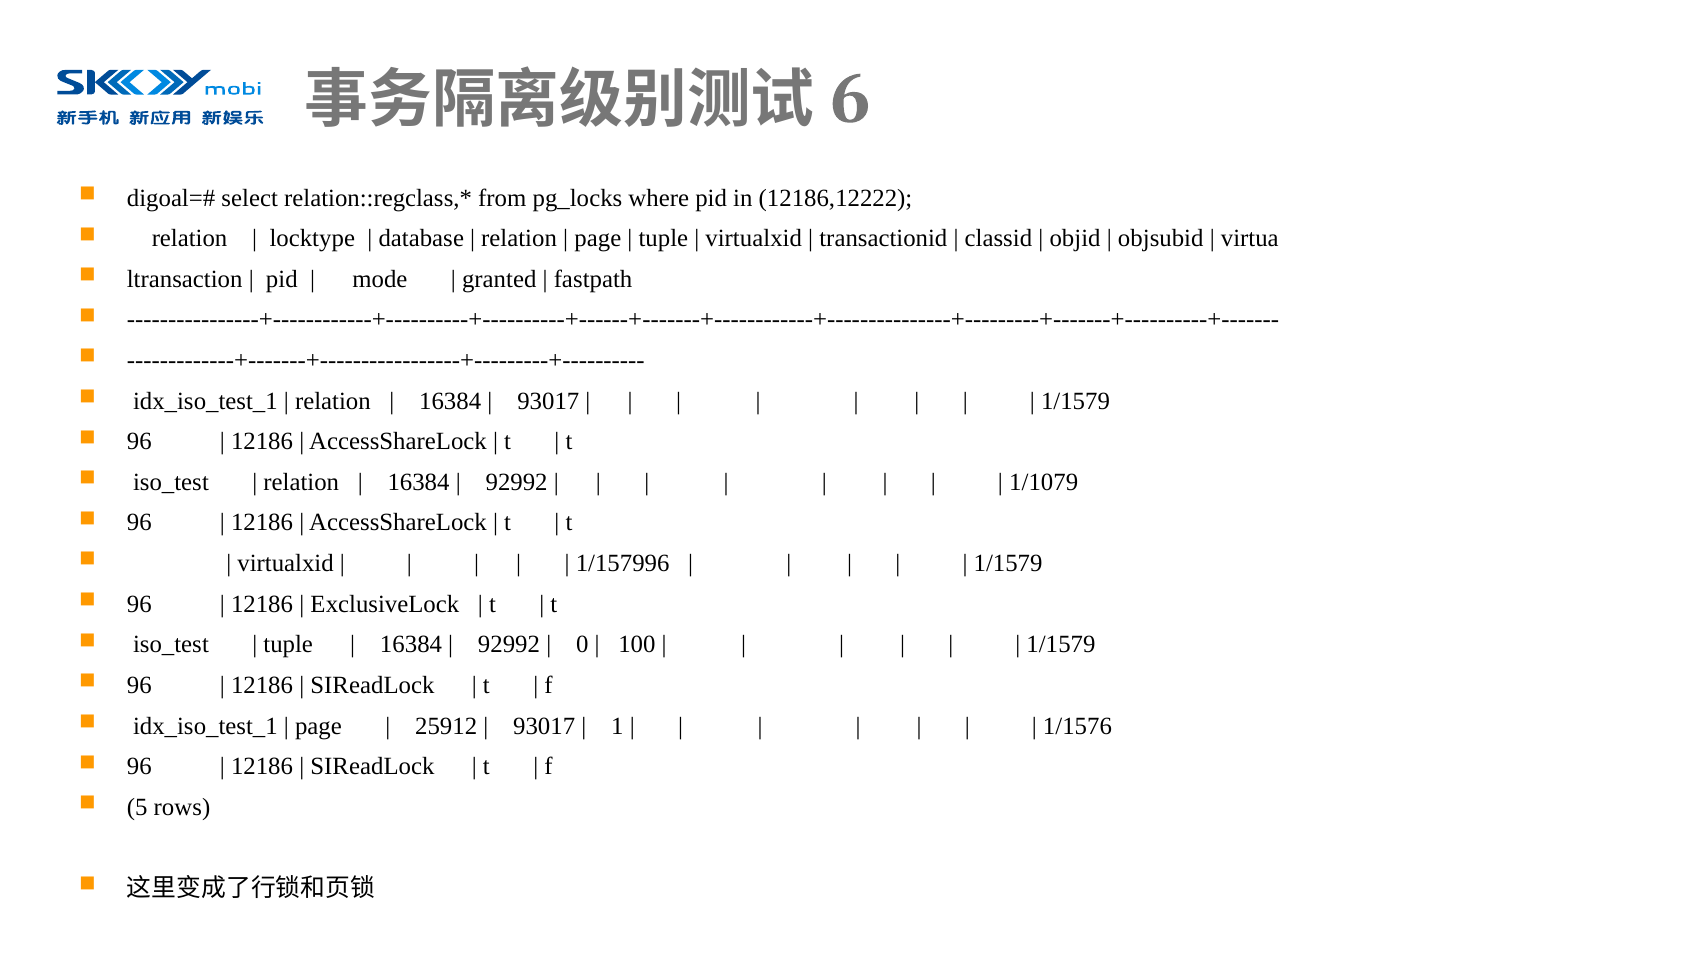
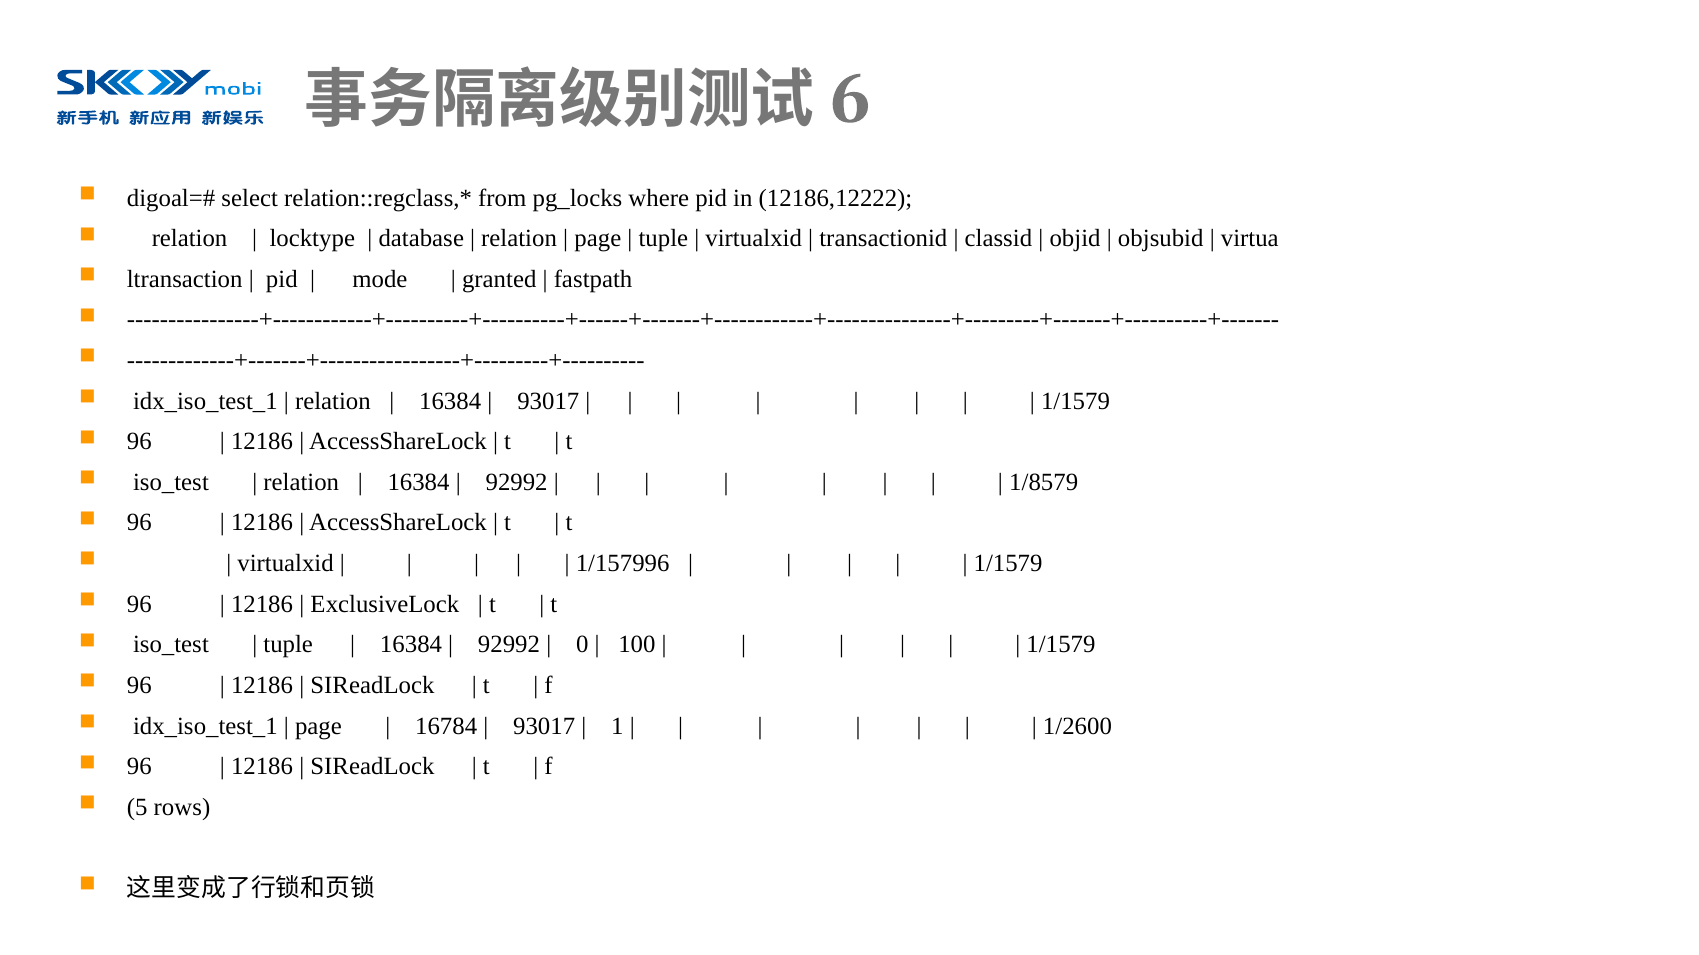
1/1079: 1/1079 -> 1/8579 (1044, 483)
25912: 25912 -> 16784 (446, 726)
1/1576: 1/1576 -> 1/2600 (1077, 726)
